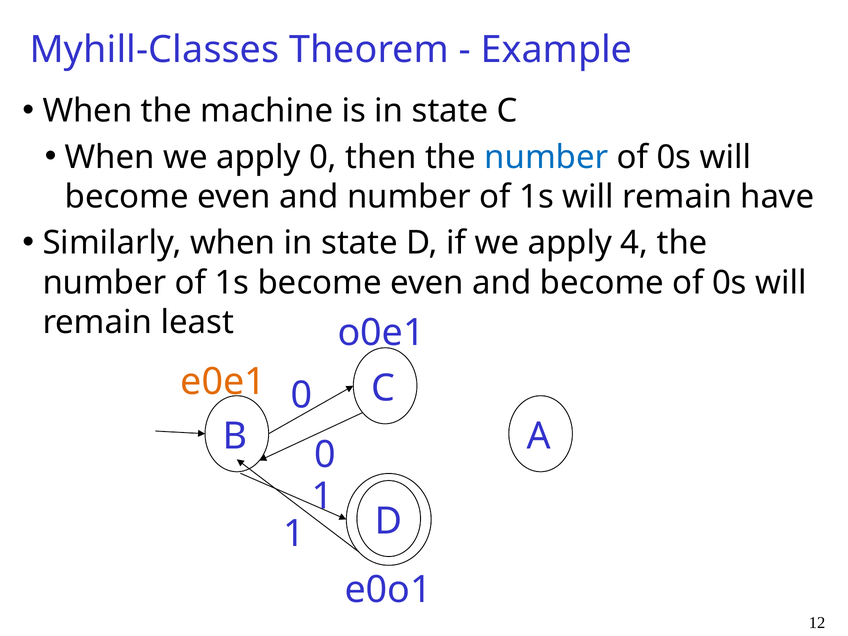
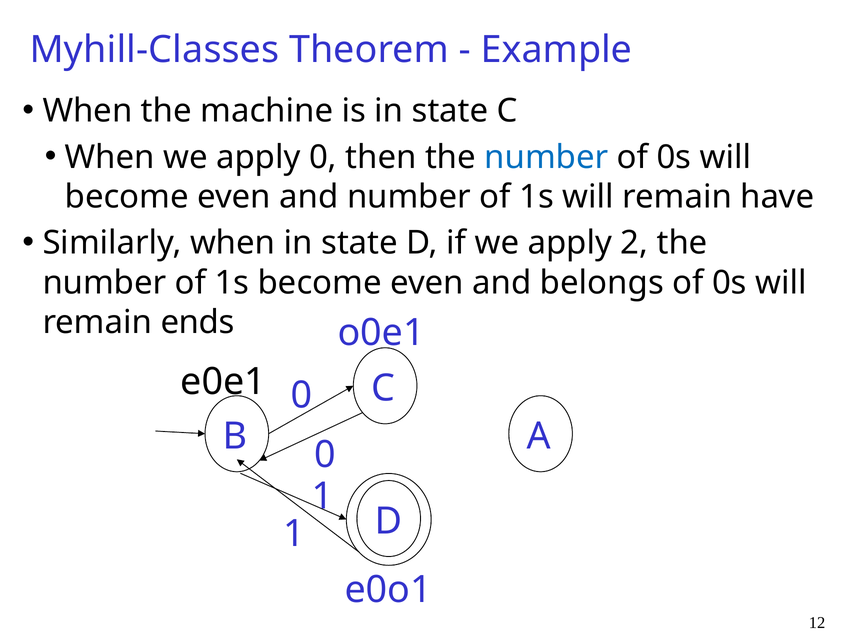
4: 4 -> 2 (634, 243)
and become: become -> belongs (602, 283)
least: least -> ends (198, 322)
e0e1 colour: orange -> black (223, 382)
